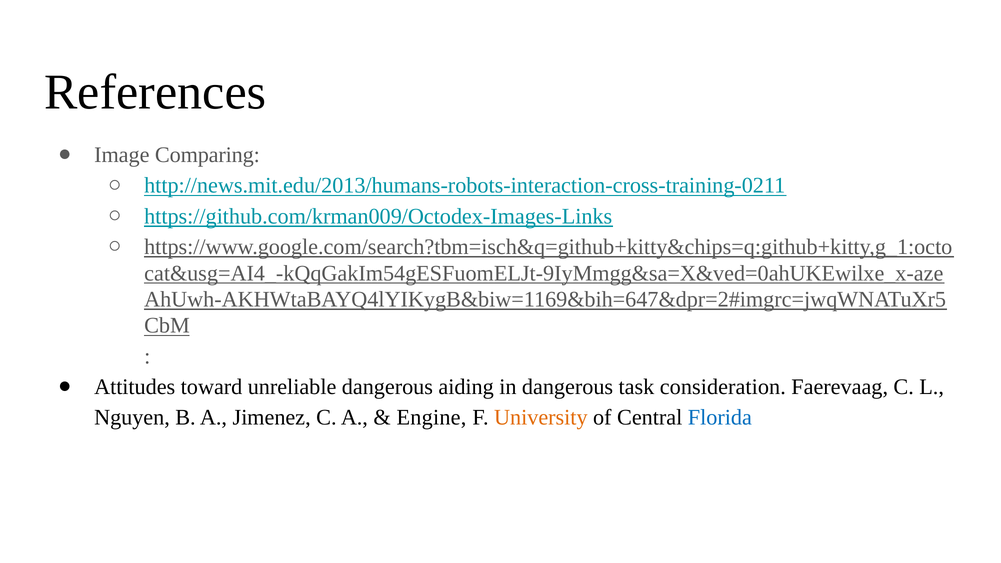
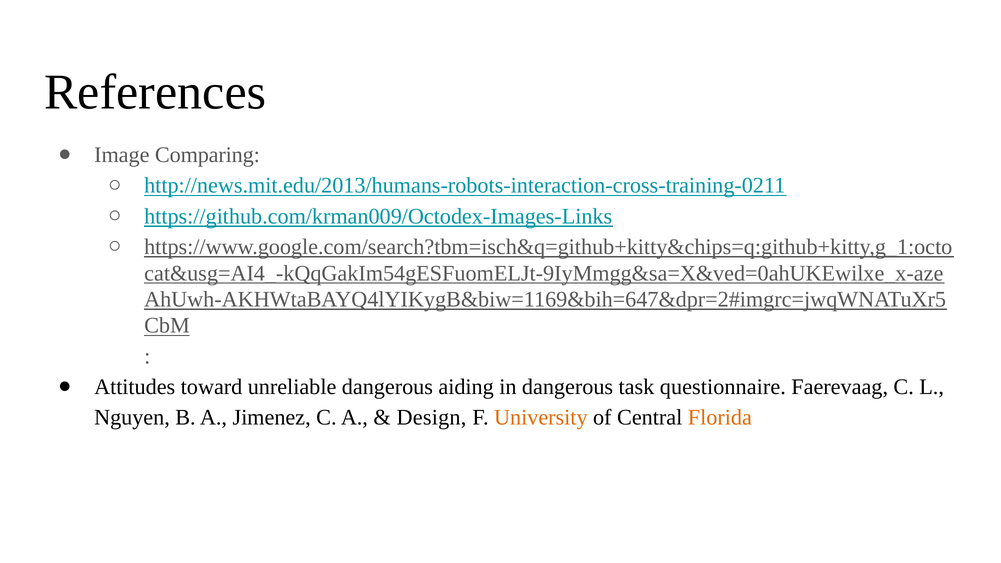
consideration: consideration -> questionnaire (723, 387)
Engine: Engine -> Design (431, 418)
Florida colour: blue -> orange (720, 418)
